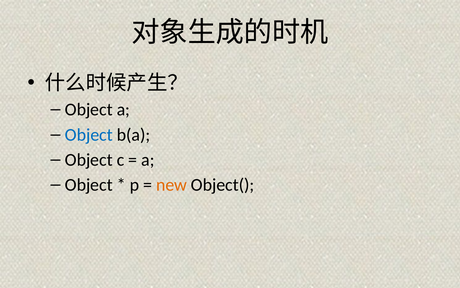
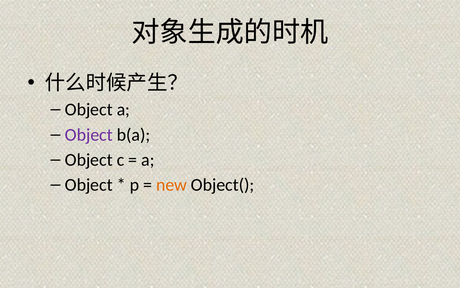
Object colour: blue -> purple (89, 135)
